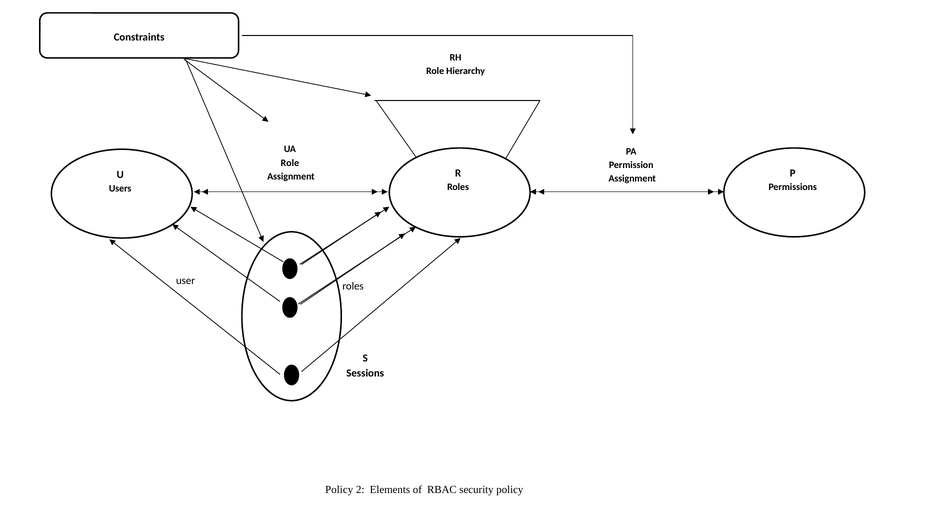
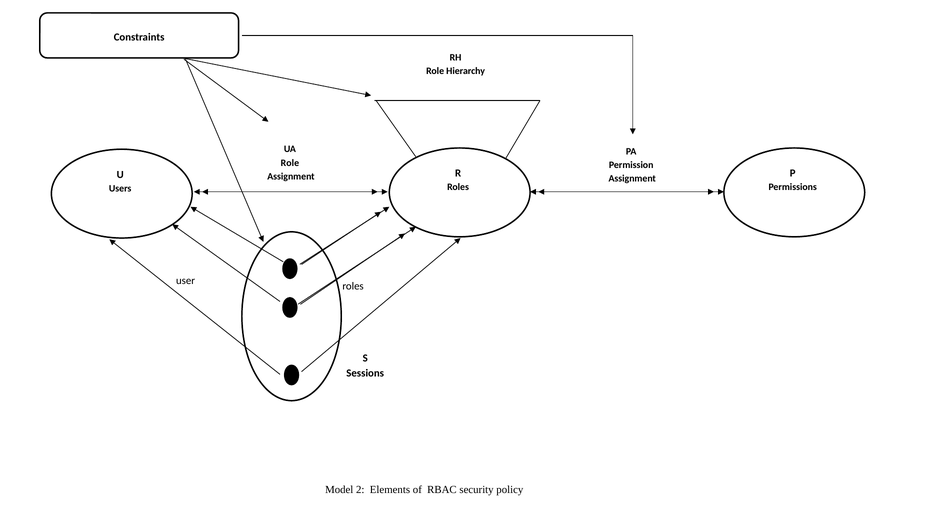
Policy: Policy -> Model (339, 489)
